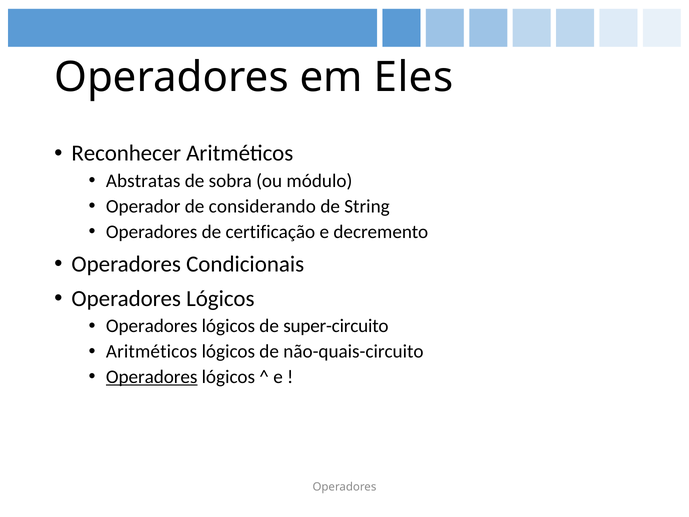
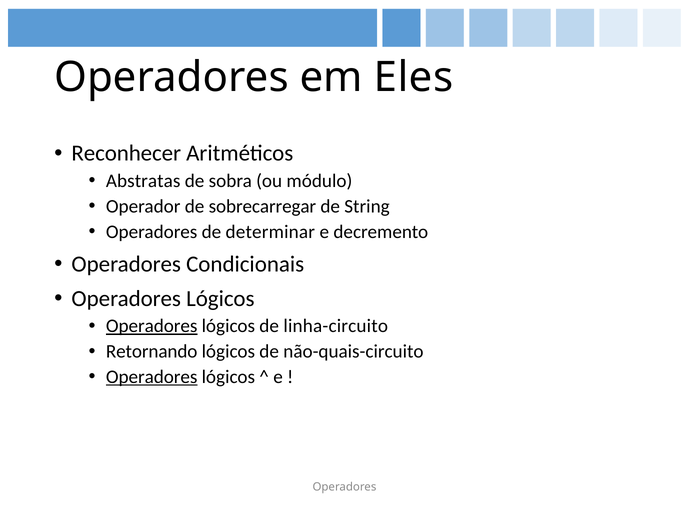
considerando: considerando -> sobrecarregar (262, 206)
certificação: certificação -> determinar (270, 232)
Operadores underline: none -> present (152, 326)
super-circuito: super-circuito -> linha-circuito (336, 326)
Aritméticos: Aritméticos -> Retornando (152, 351)
